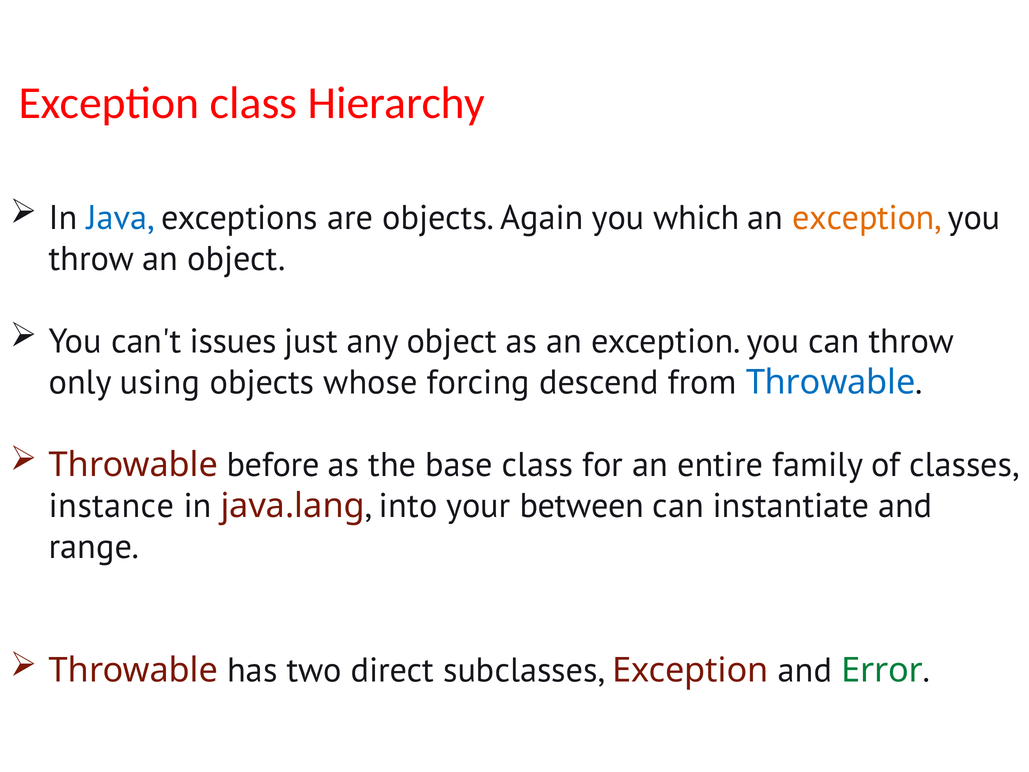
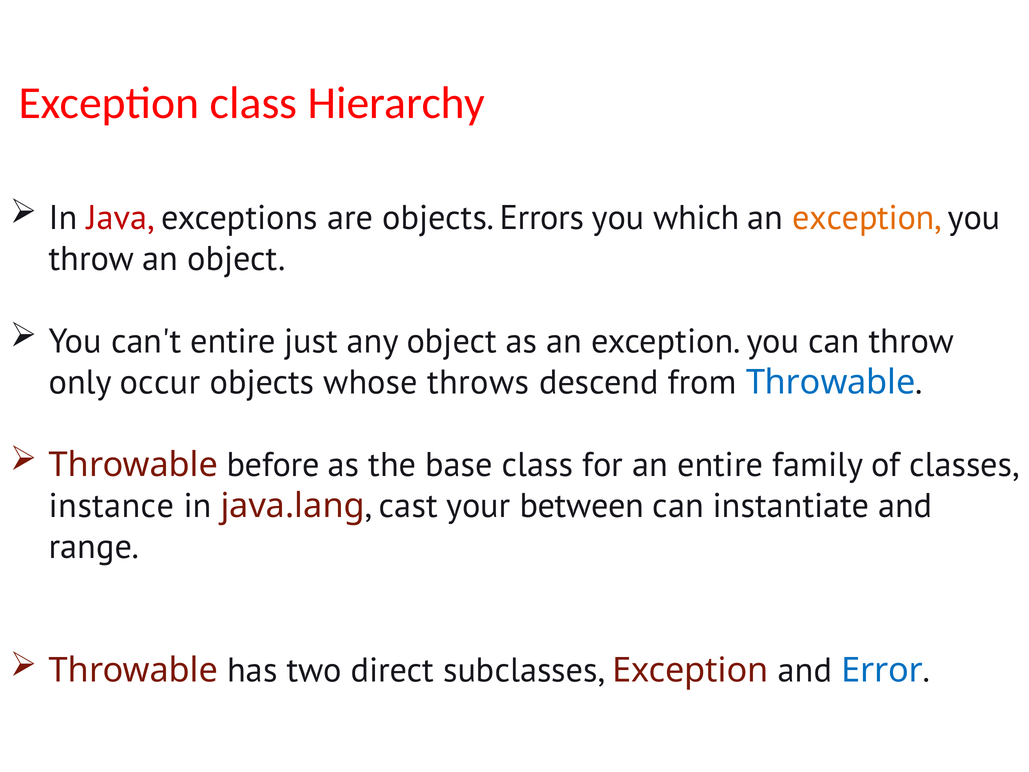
Java colour: blue -> red (121, 218)
Again: Again -> Errors (542, 218)
can't issues: issues -> entire (233, 341)
using: using -> occur (160, 382)
forcing: forcing -> throws (478, 382)
into: into -> cast (408, 506)
Error colour: green -> blue (882, 670)
